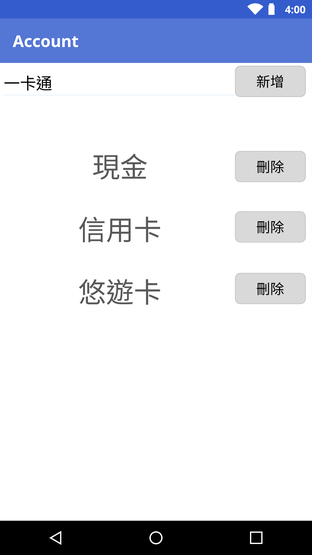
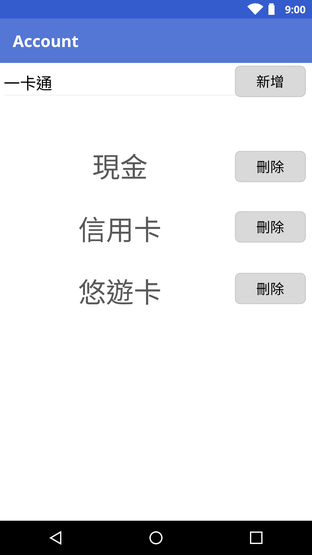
4:00: 4:00 -> 9:00 (295, 10)
